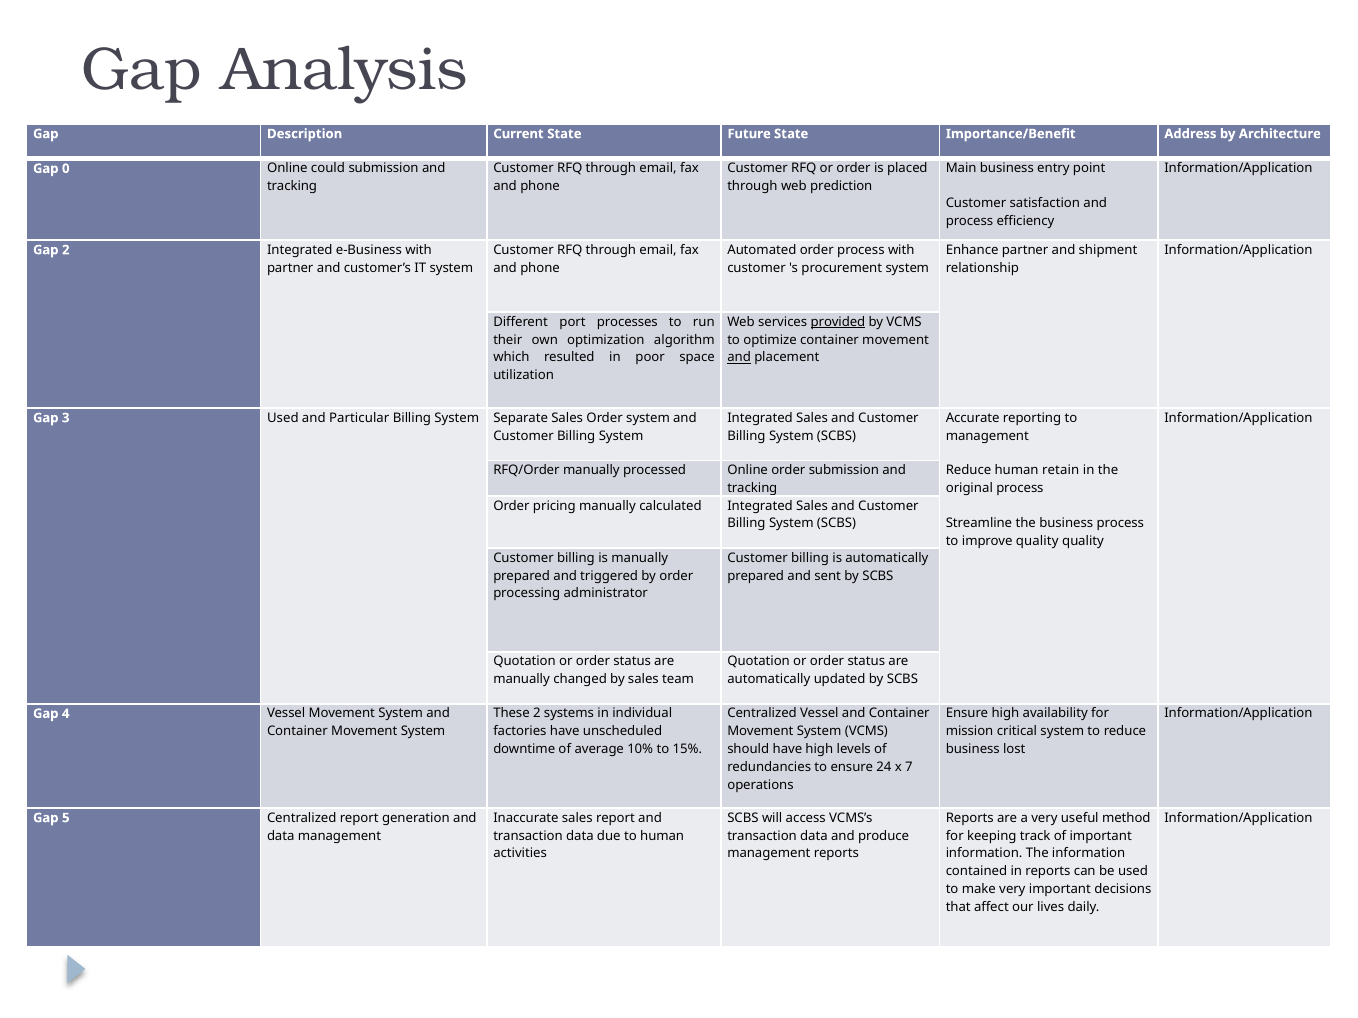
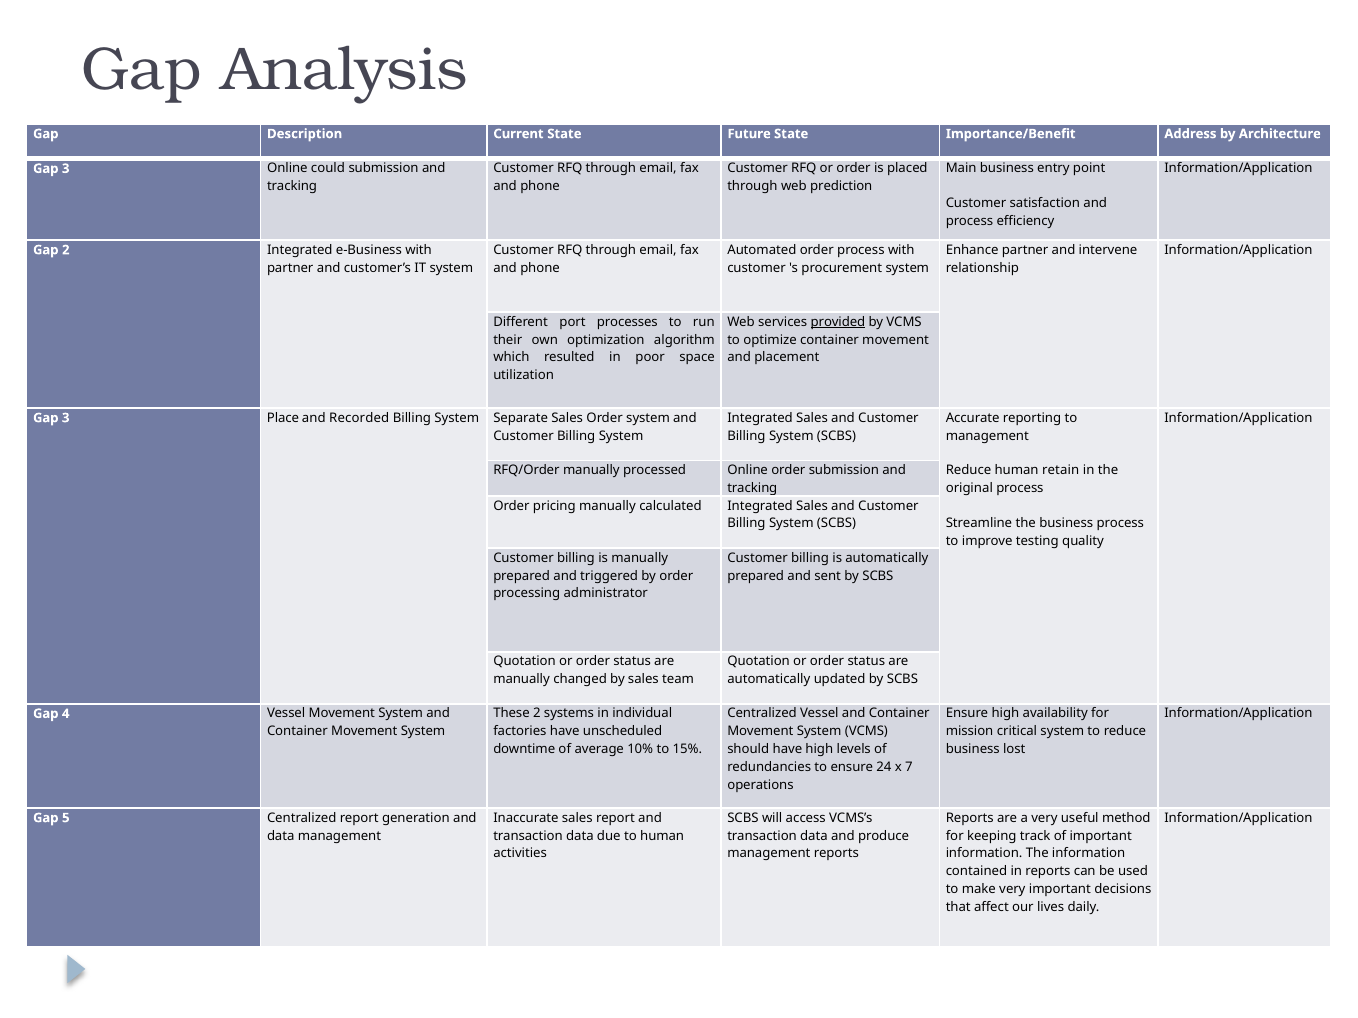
0: 0 -> 3 (66, 169)
shipment: shipment -> intervene (1108, 250)
and underline: present -> none (739, 358)
3 Used: Used -> Place (283, 418)
Particular: Particular -> Recorded (359, 418)
improve quality: quality -> testing (1037, 541)
